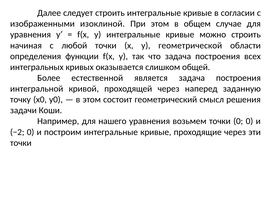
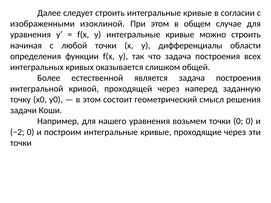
геометрической: геометрической -> дифференциалы (190, 45)
